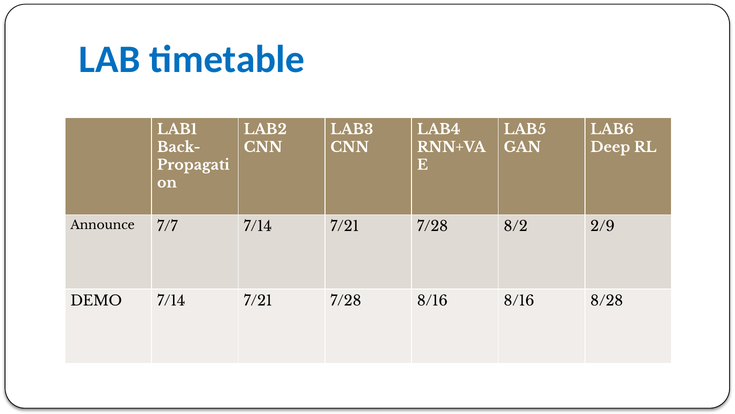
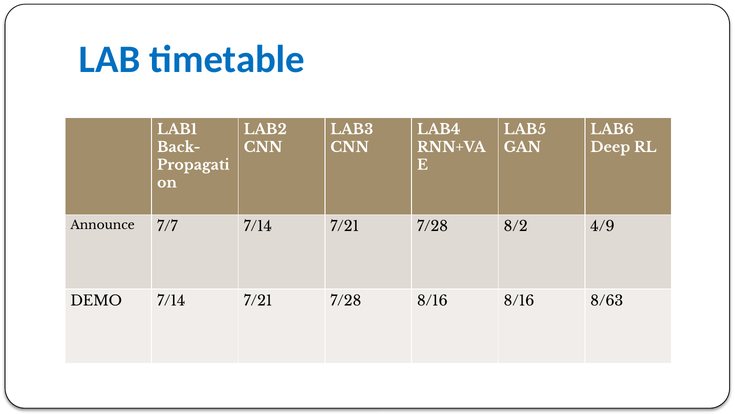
2/9: 2/9 -> 4/9 (603, 226)
8/28: 8/28 -> 8/63 (607, 301)
